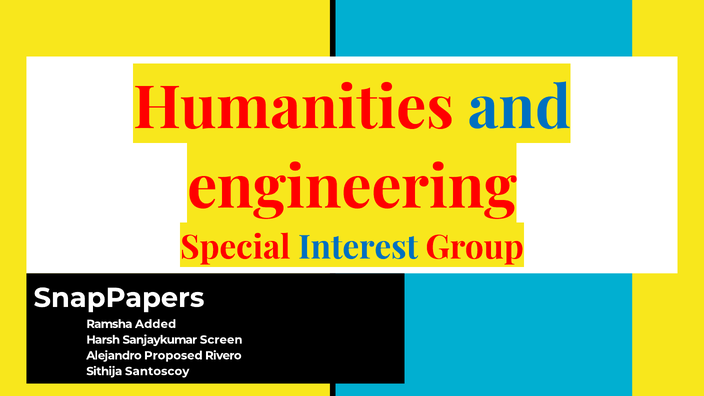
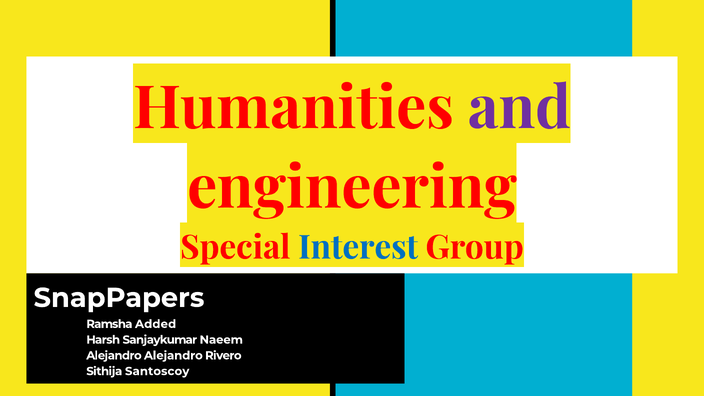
and colour: blue -> purple (519, 108)
Screen: Screen -> Naeem (221, 340)
Alejandro Proposed: Proposed -> Alejandro (173, 356)
